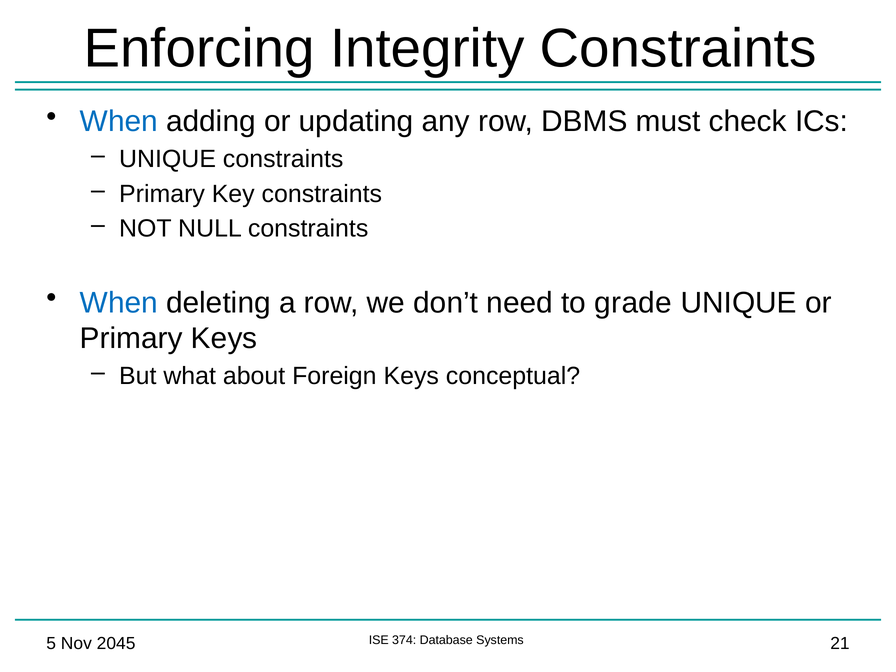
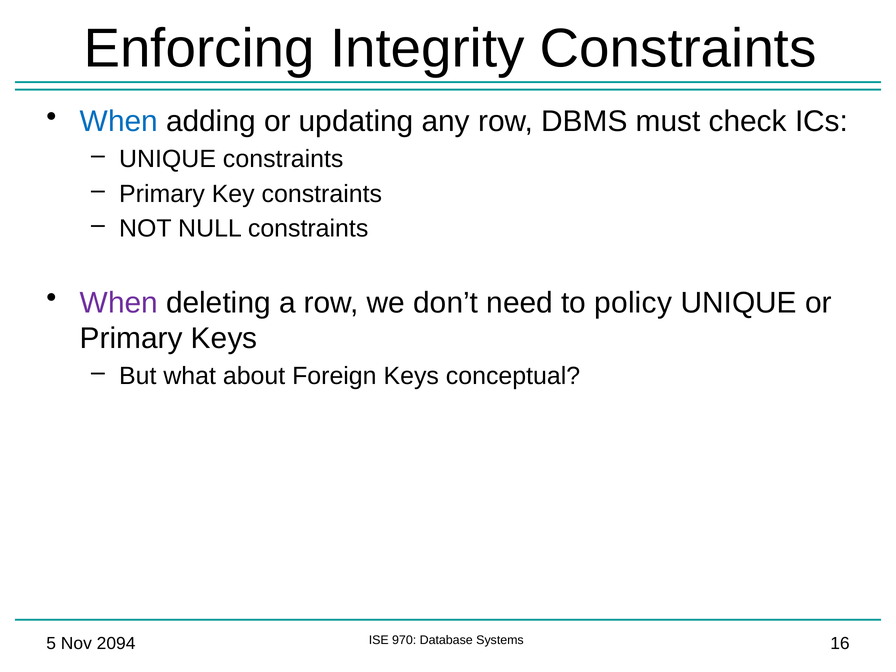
When colour: blue -> purple (119, 303)
grade: grade -> policy (633, 303)
374: 374 -> 970 (404, 640)
21: 21 -> 16 (840, 643)
2045: 2045 -> 2094 (116, 643)
